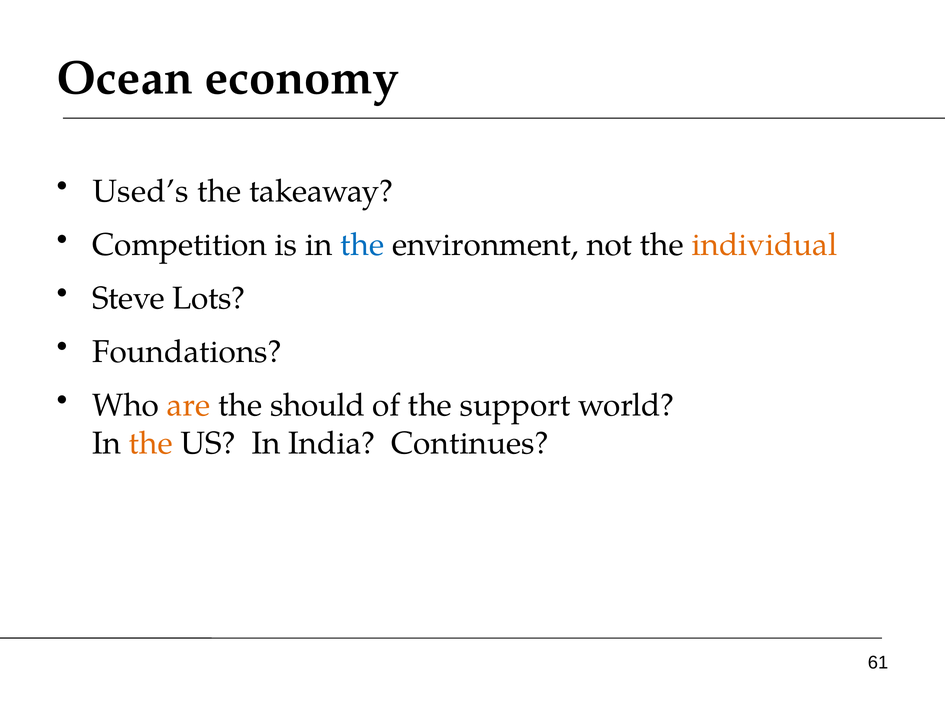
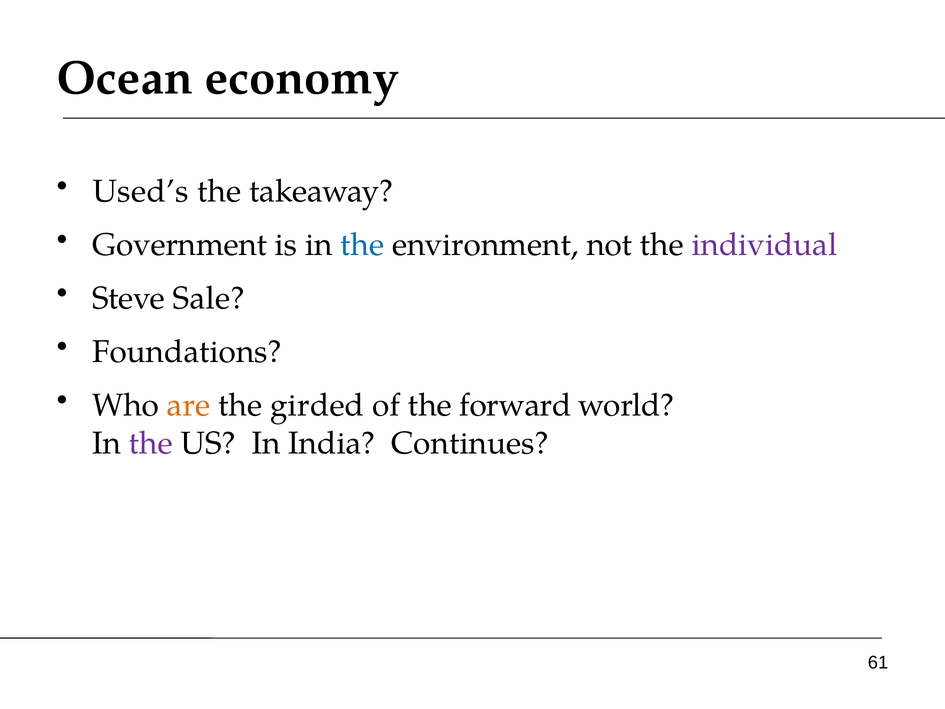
Competition: Competition -> Government (180, 245)
individual colour: orange -> purple (765, 245)
Lots: Lots -> Sale (209, 298)
should: should -> girded (317, 405)
support: support -> forward (515, 405)
the colour: orange -> purple (151, 443)
